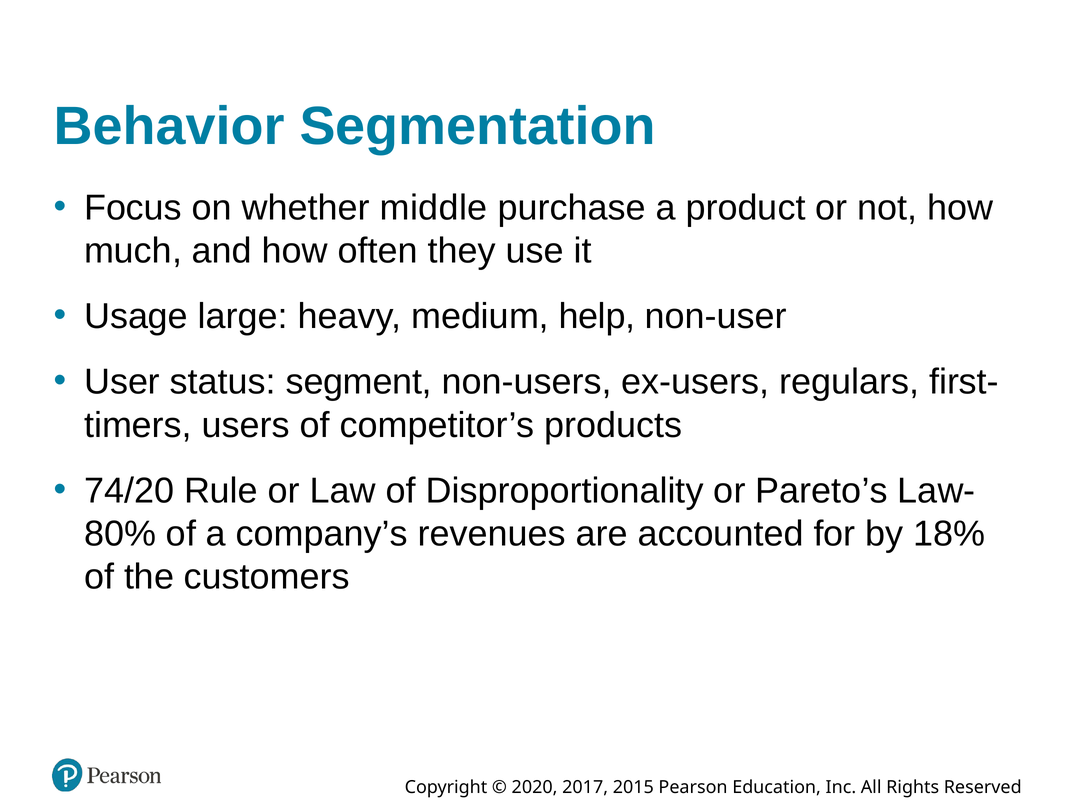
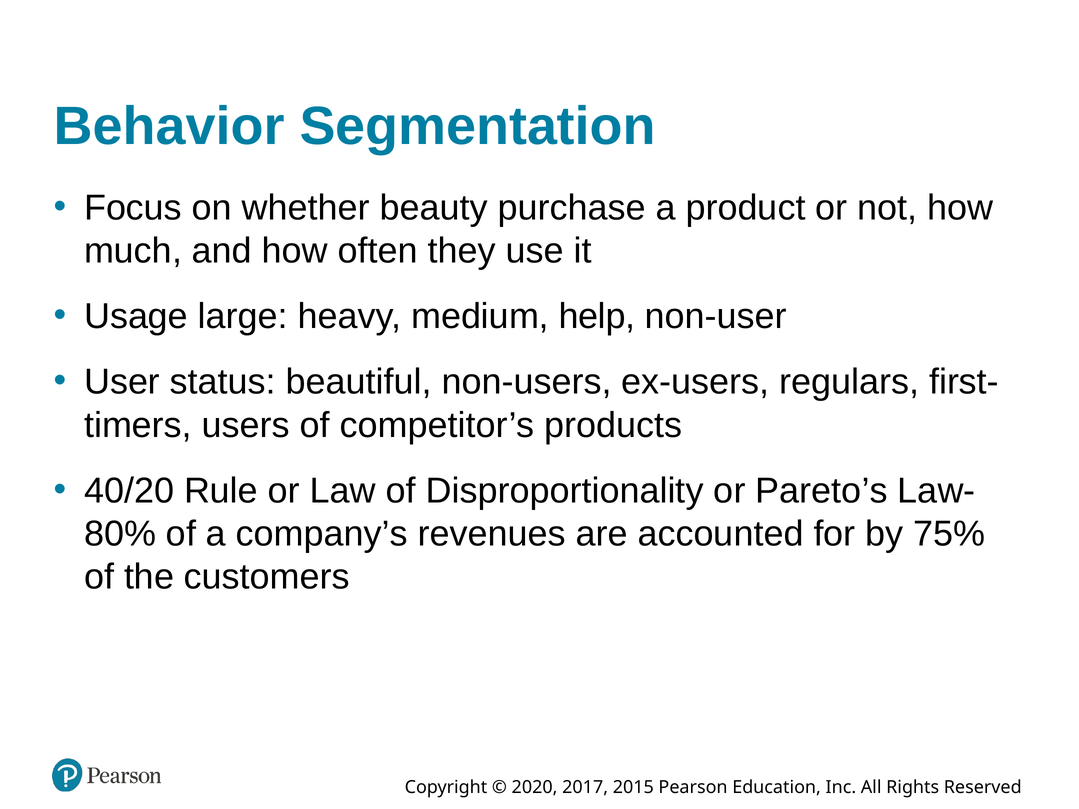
middle: middle -> beauty (434, 208)
segment: segment -> beautiful (359, 382)
74/20: 74/20 -> 40/20 (129, 491)
18%: 18% -> 75% (949, 534)
